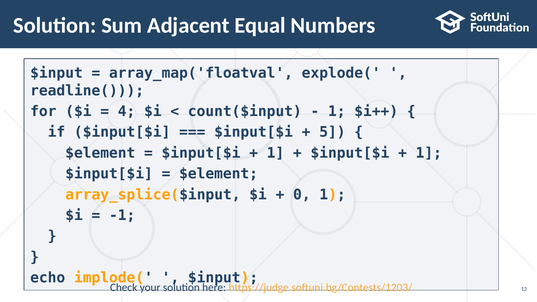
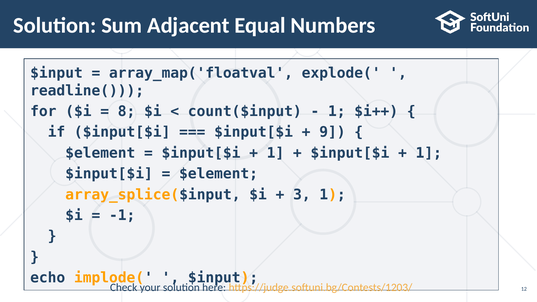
4: 4 -> 8 (127, 111)
5: 5 -> 9 (332, 132)
0: 0 -> 3 (302, 195)
